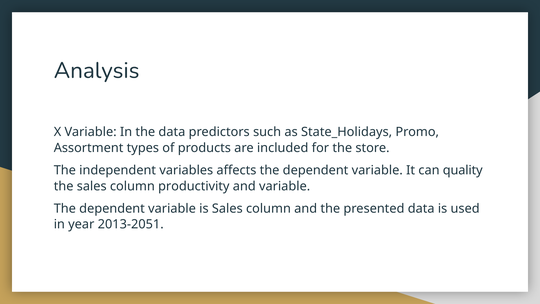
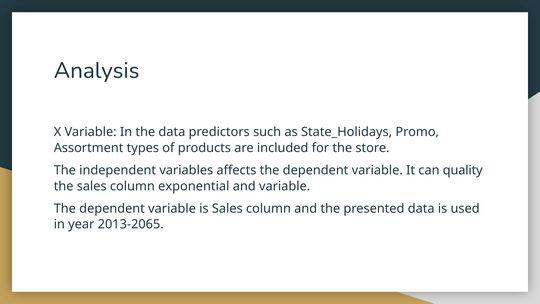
productivity: productivity -> exponential (194, 186)
2013-2051: 2013-2051 -> 2013-2065 (131, 224)
